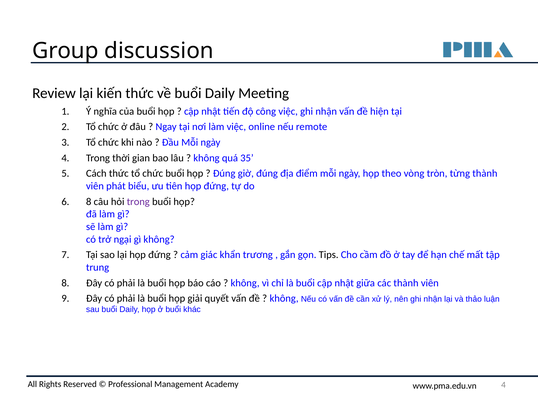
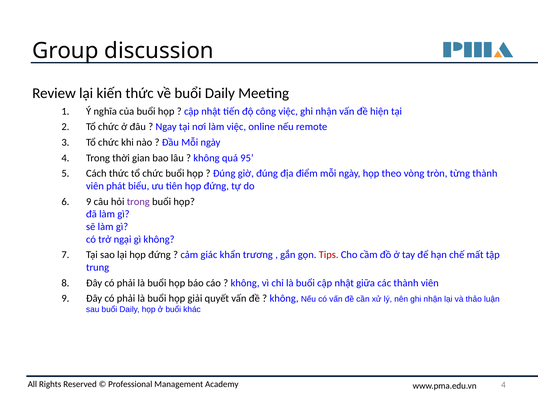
35: 35 -> 95 (247, 158)
8: 8 -> 9 (89, 202)
Tips colour: black -> red (329, 255)
